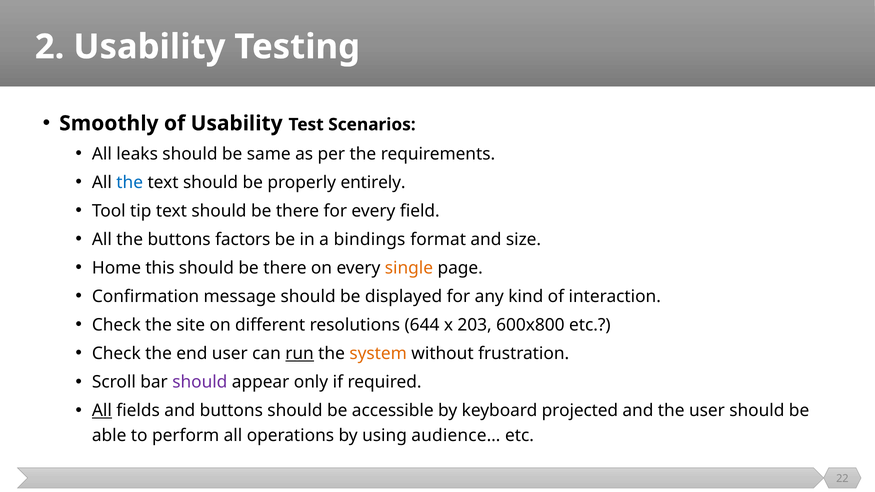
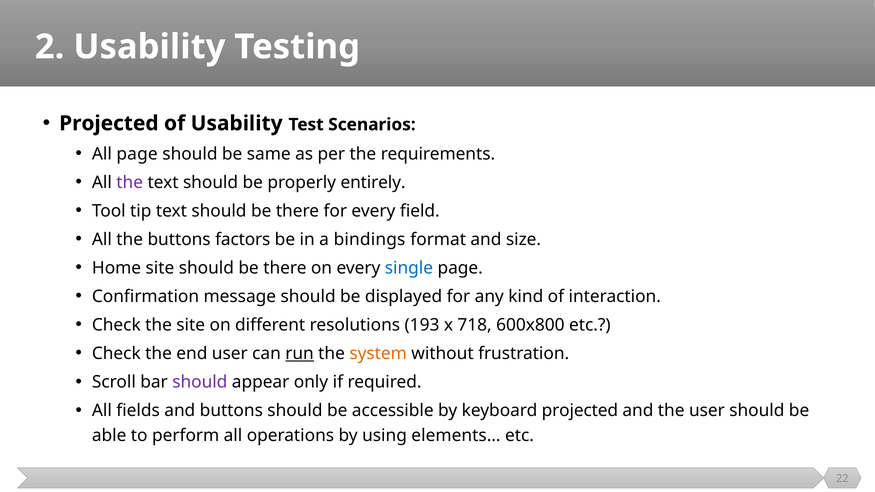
Smoothly: Smoothly -> Projected (109, 123)
All leaks: leaks -> page (137, 154)
the colour: blue -> purple (130, 182)
Home this: this -> site (160, 268)
single colour: orange -> blue (409, 268)
644: 644 -> 193 (422, 325)
203: 203 -> 718 (475, 325)
All underline: present -> none (102, 411)
audience…: audience… -> elements… (456, 436)
